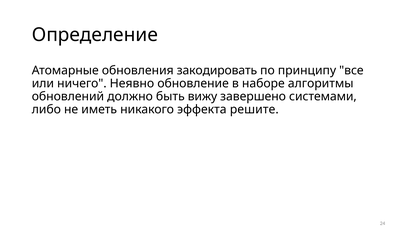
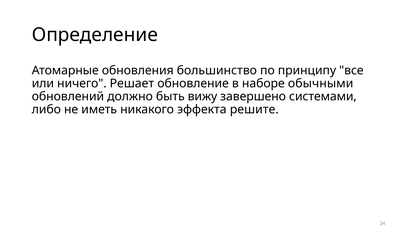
закодировать: закодировать -> большинство (217, 71)
Неявно: Неявно -> Решает (132, 84)
алгоритмы: алгоритмы -> обычными (321, 84)
